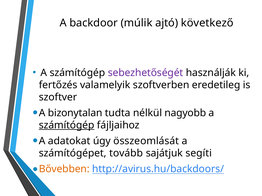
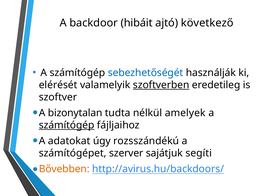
múlik: múlik -> hibáit (137, 23)
sebezhetőségét colour: purple -> blue (146, 73)
fertőzés: fertőzés -> elérését (58, 85)
szoftverben underline: none -> present (161, 85)
nagyobb: nagyobb -> amelyek (185, 113)
összeomlását: összeomlását -> rozsszándékú (146, 141)
tovább: tovább -> szerver (126, 153)
